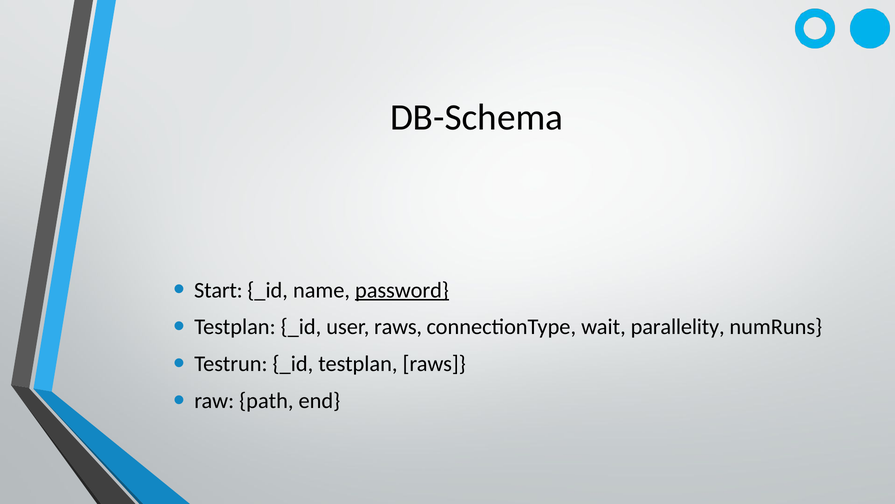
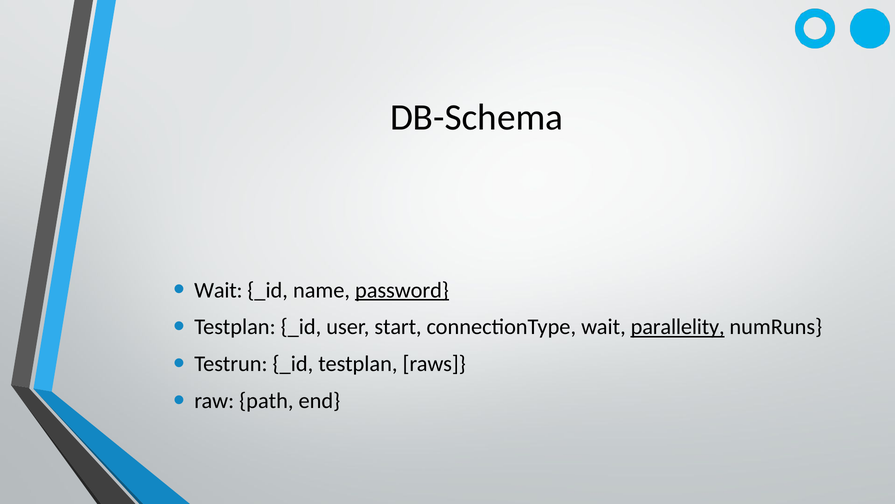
Start: Start -> Wait (218, 290)
user raws: raws -> start (398, 327)
parallelity underline: none -> present (678, 327)
